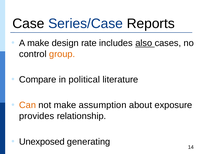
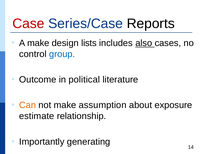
Case colour: black -> red (28, 24)
rate: rate -> lists (89, 43)
group colour: orange -> blue (62, 54)
Compare: Compare -> Outcome (38, 80)
provides: provides -> estimate (37, 116)
Unexposed: Unexposed -> Importantly (42, 142)
